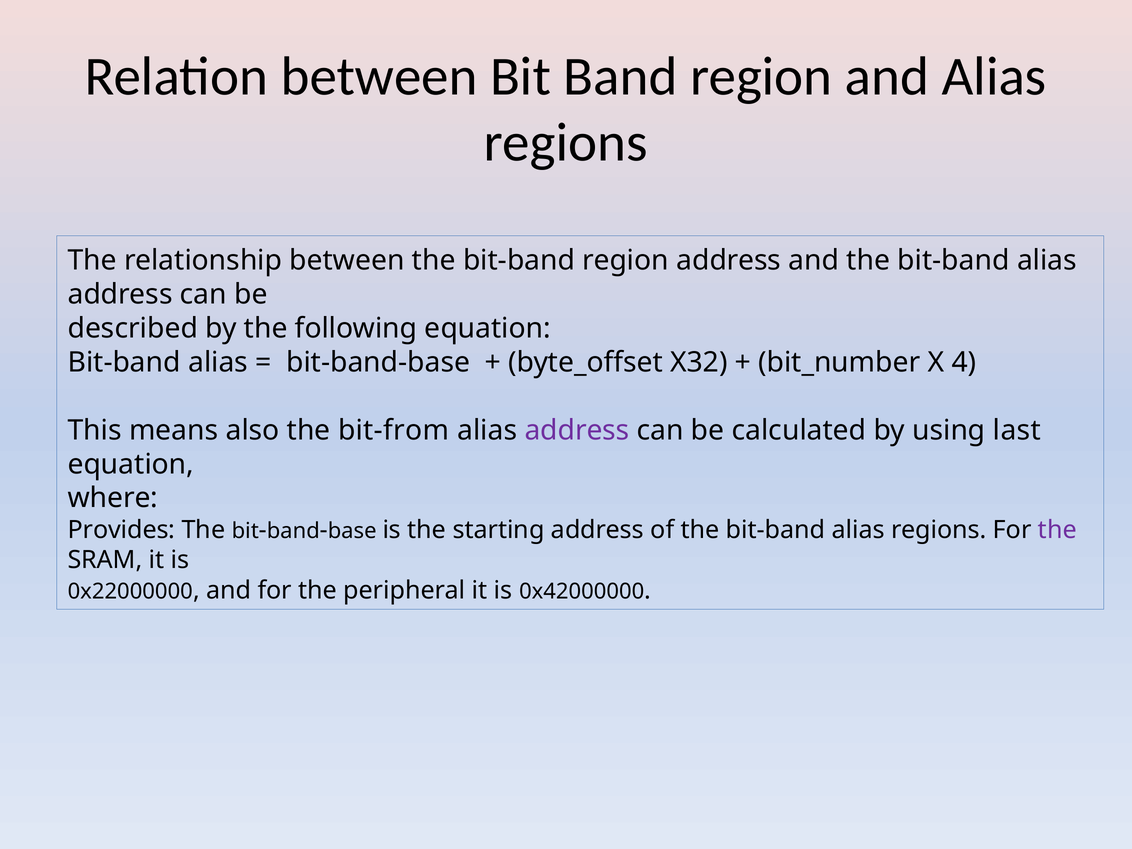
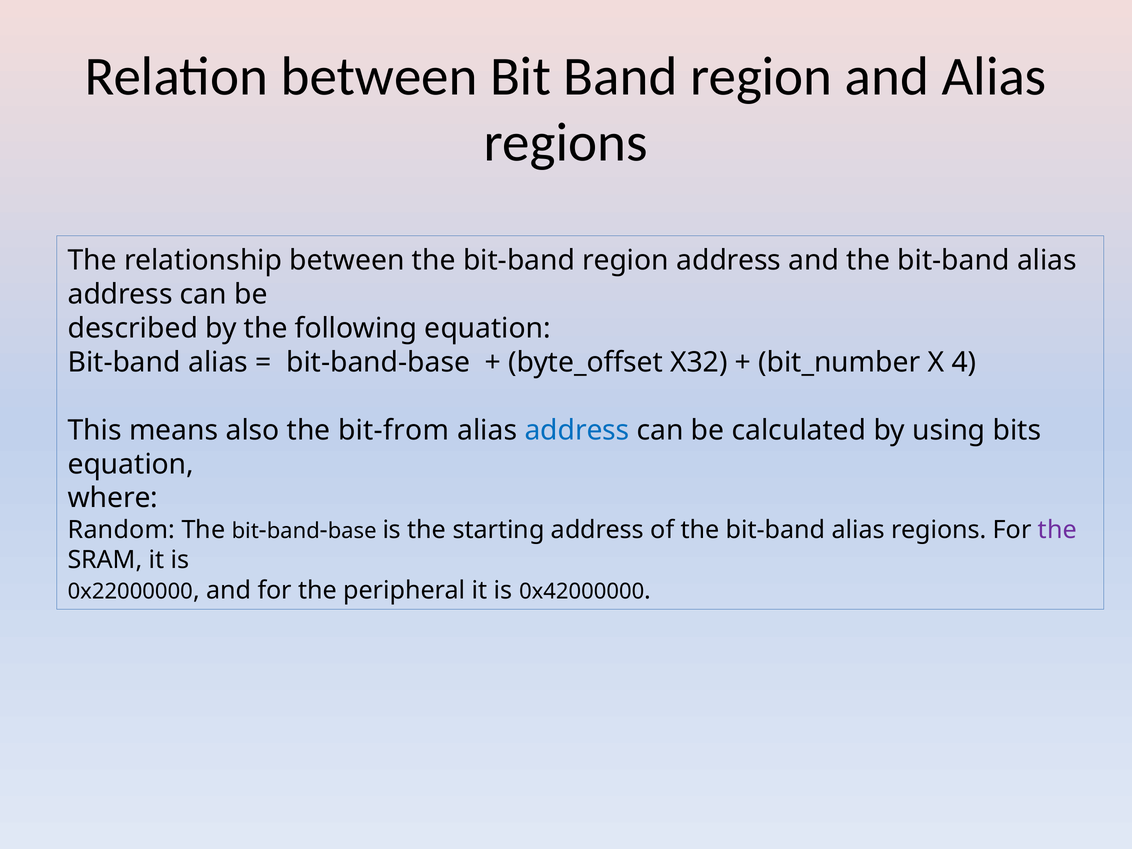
address colour: purple -> blue (577, 430)
last: last -> bits (1017, 430)
Provides: Provides -> Random (121, 530)
